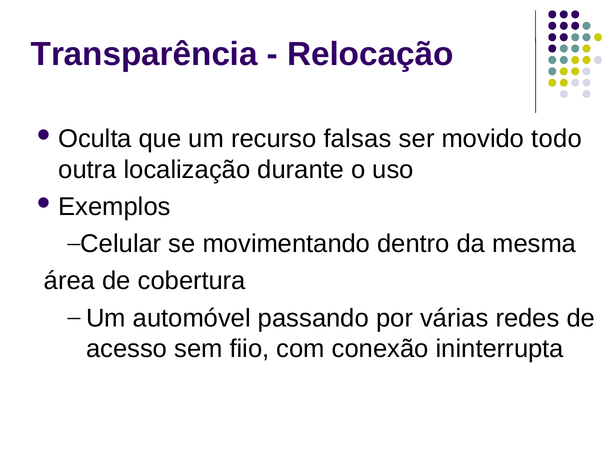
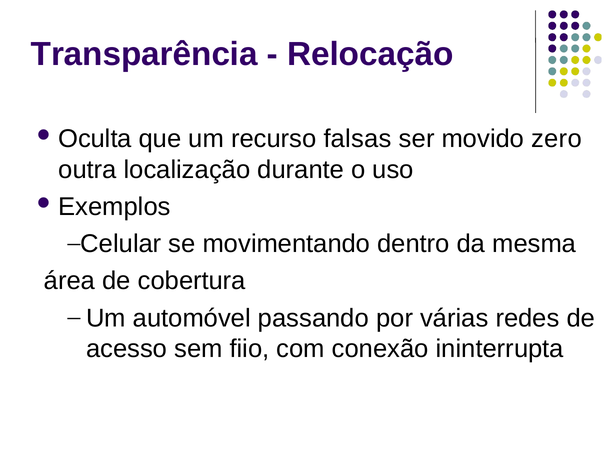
todo: todo -> zero (557, 139)
